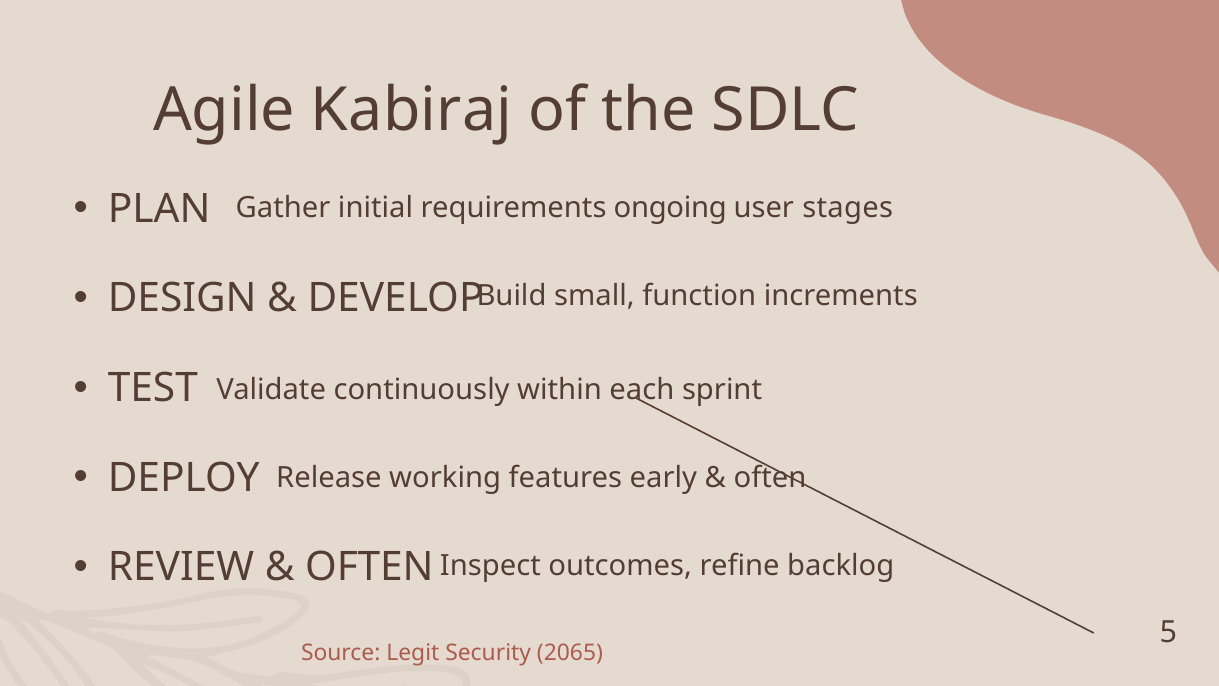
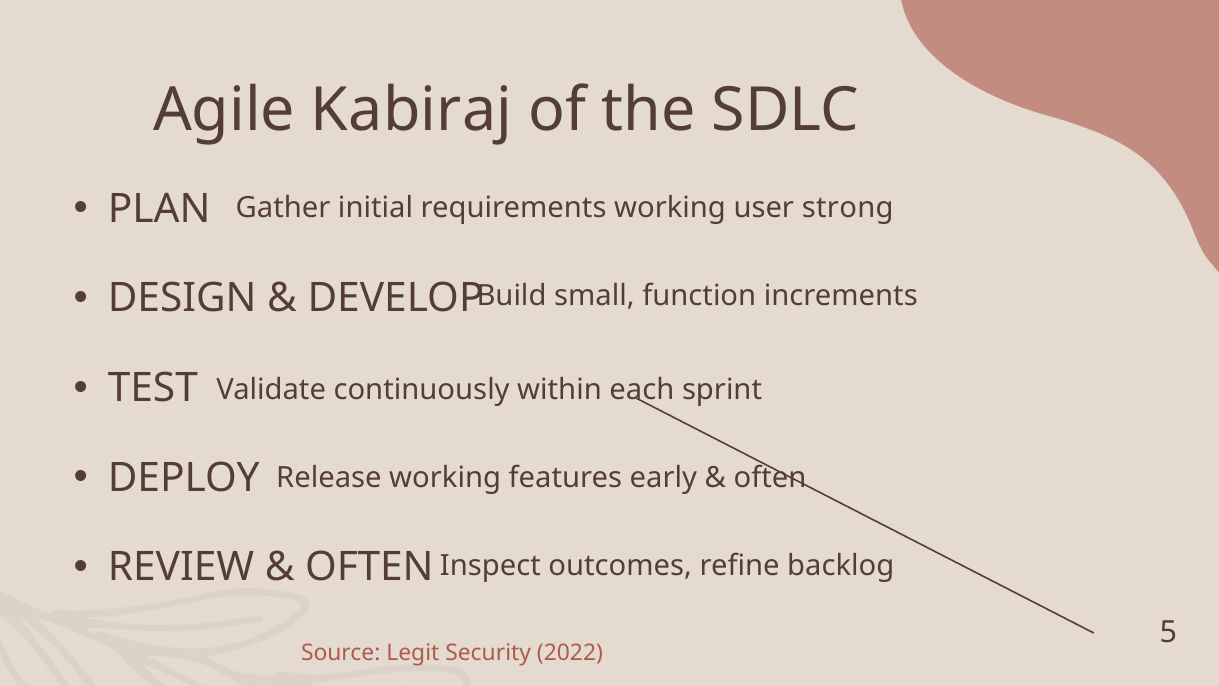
requirements ongoing: ongoing -> working (670, 207)
stages: stages -> strong (848, 207)
2065: 2065 -> 2022 (570, 652)
